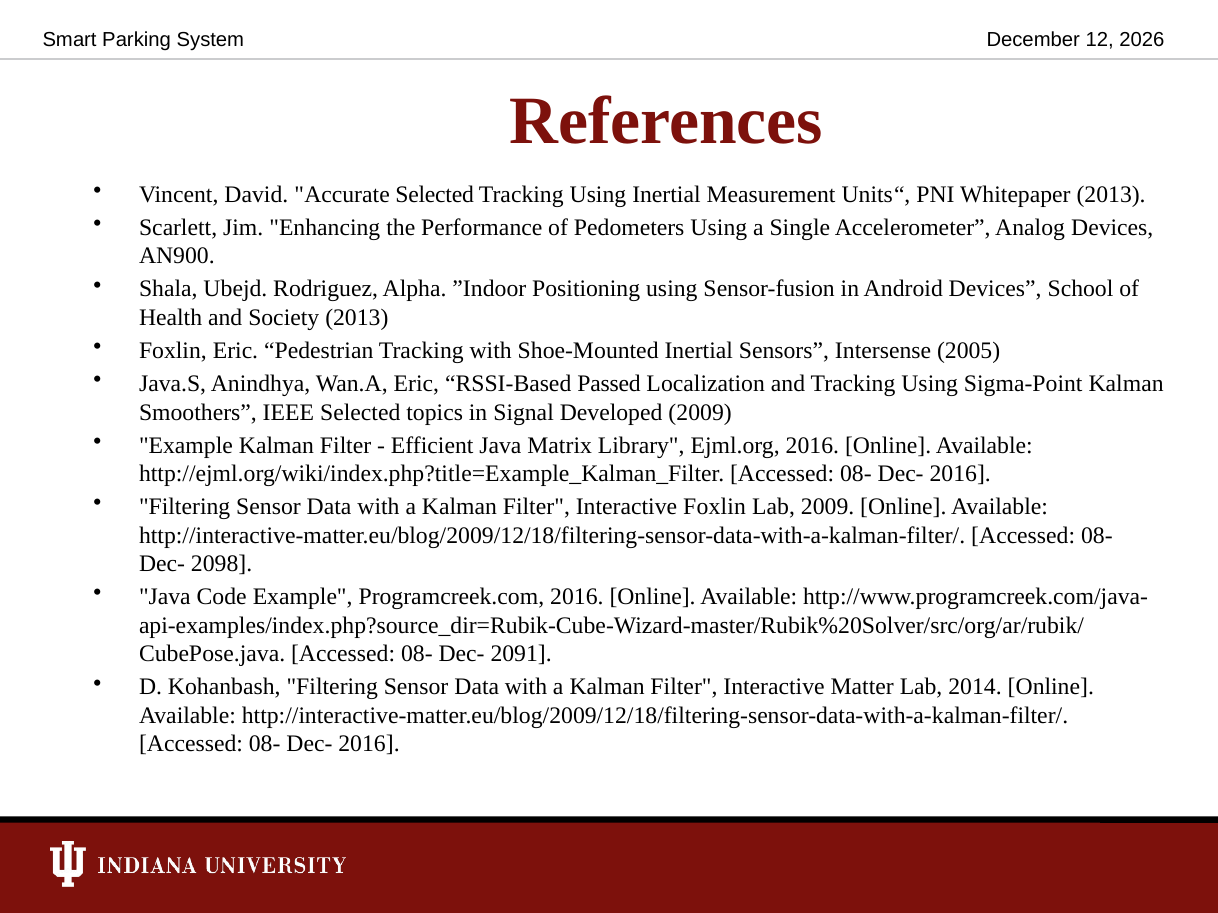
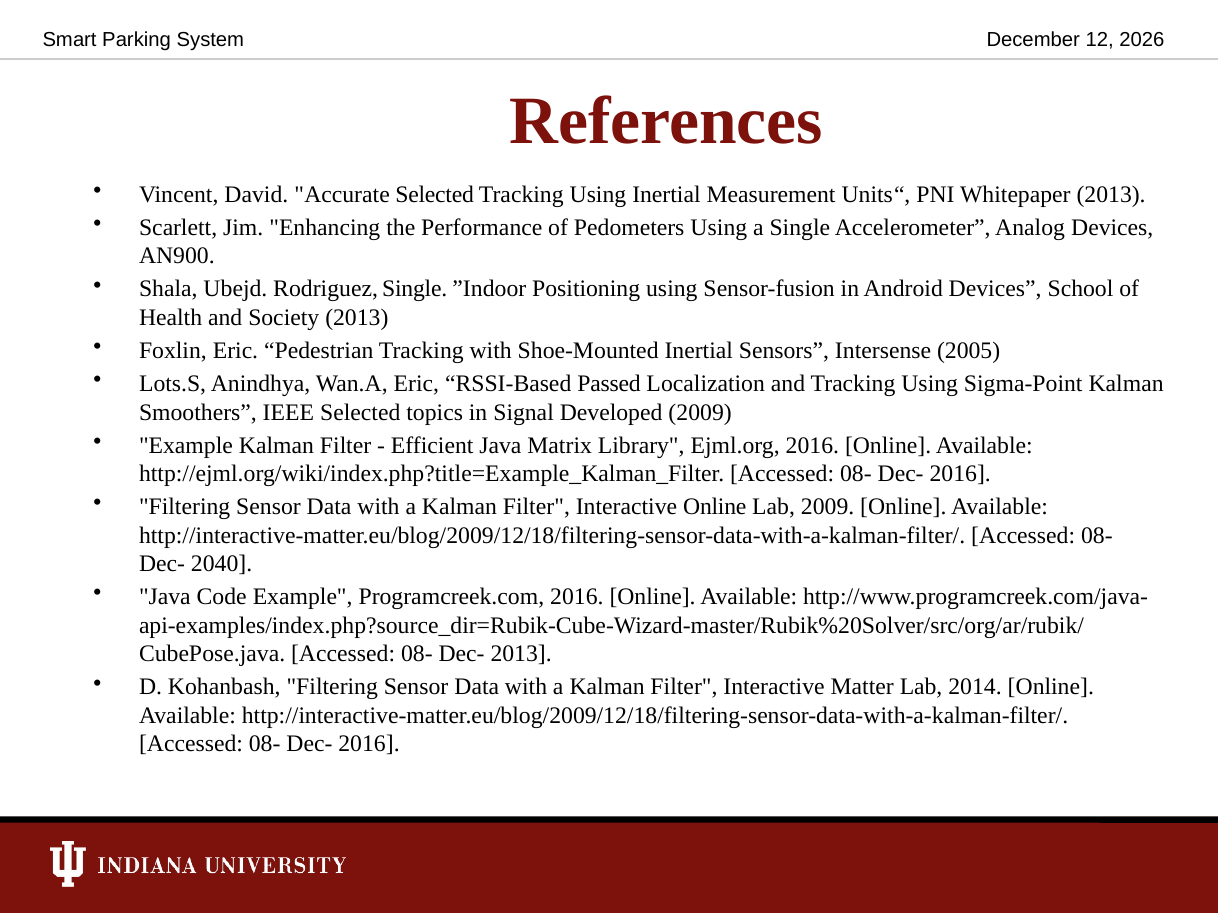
Rodriguez Alpha: Alpha -> Single (415, 289)
Java.S: Java.S -> Lots.S (173, 384)
Interactive Foxlin: Foxlin -> Online (715, 507)
2098: 2098 -> 2040 (222, 564)
Dec- 2091: 2091 -> 2013 (521, 654)
